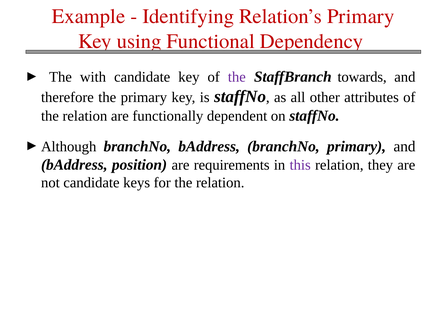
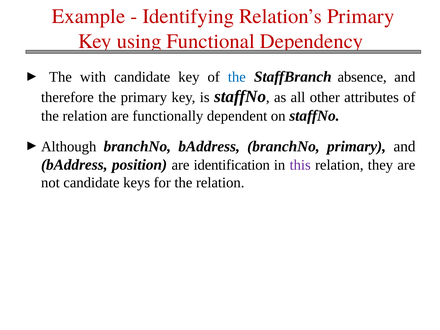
the colour: purple -> blue (237, 77)
towards: towards -> absence (362, 77)
requirements: requirements -> identification (232, 165)
